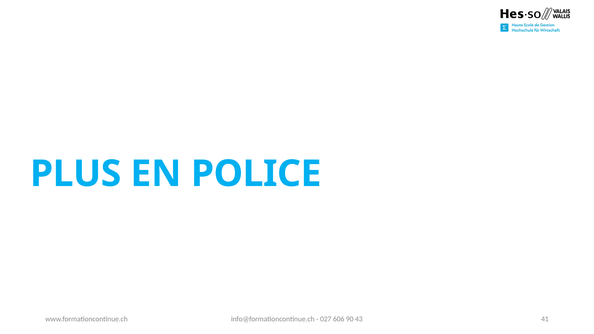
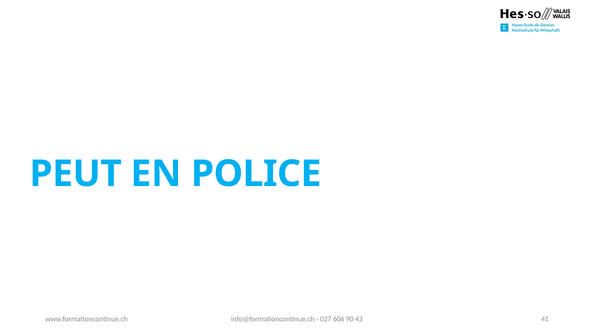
PLUS: PLUS -> PEUT (76, 174)
